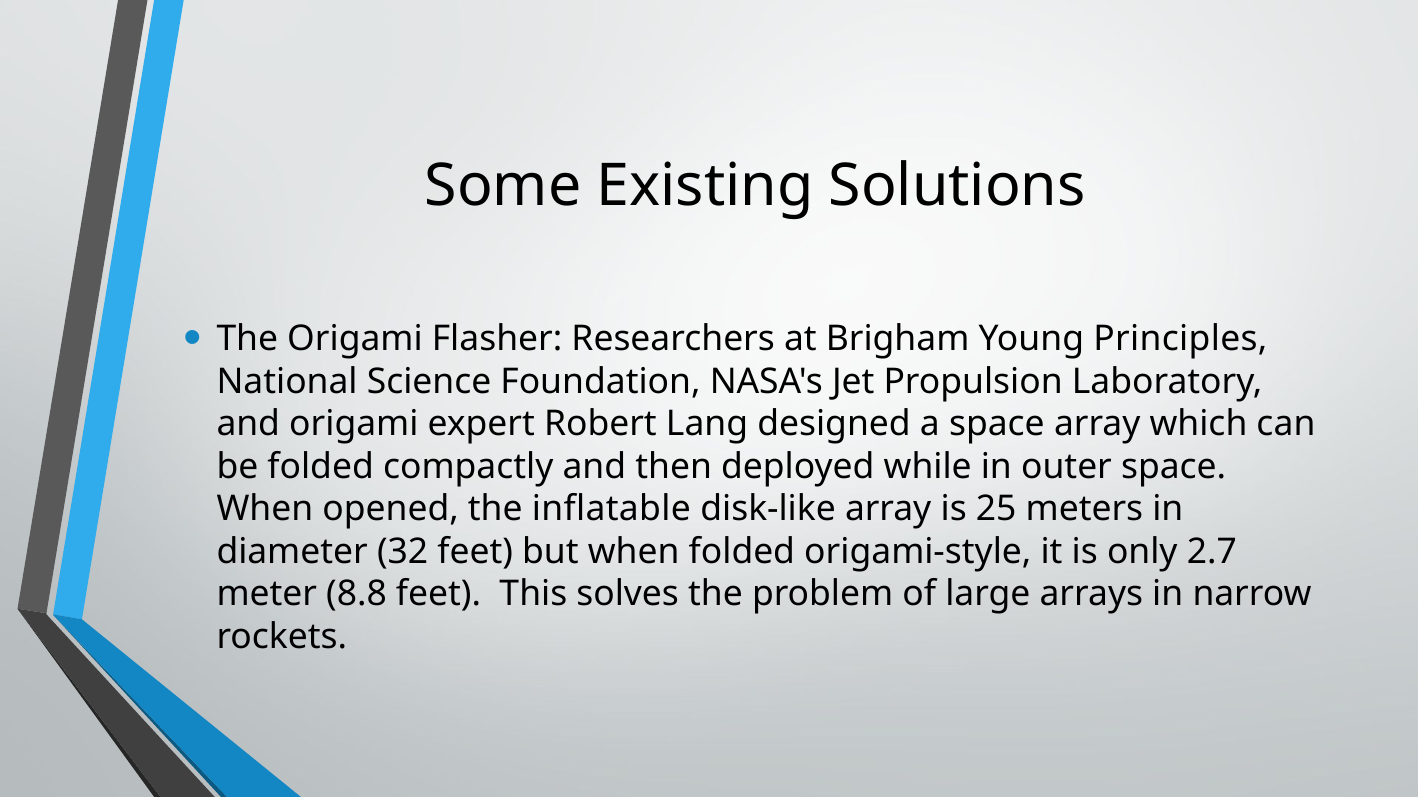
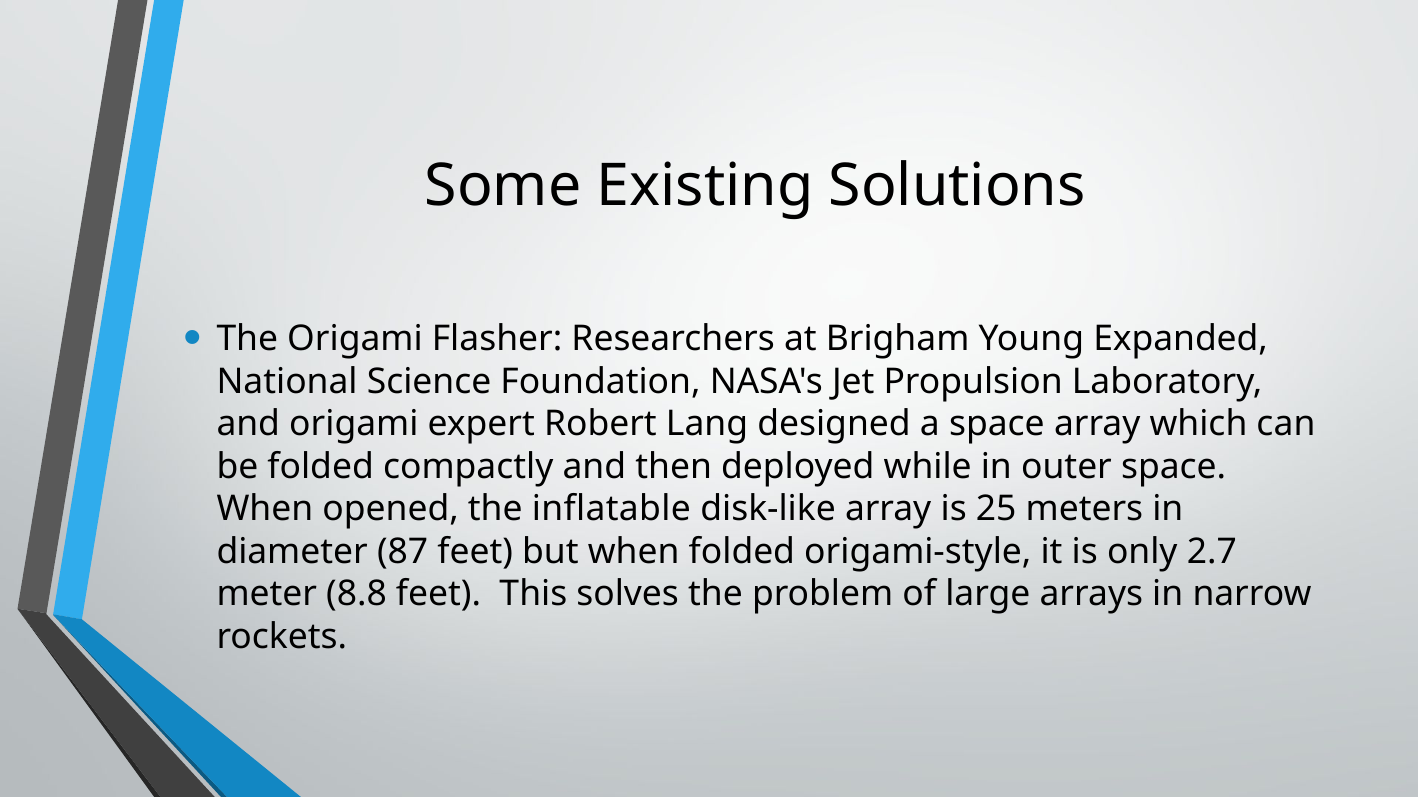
Principles: Principles -> Expanded (1181, 339)
32: 32 -> 87 (403, 552)
